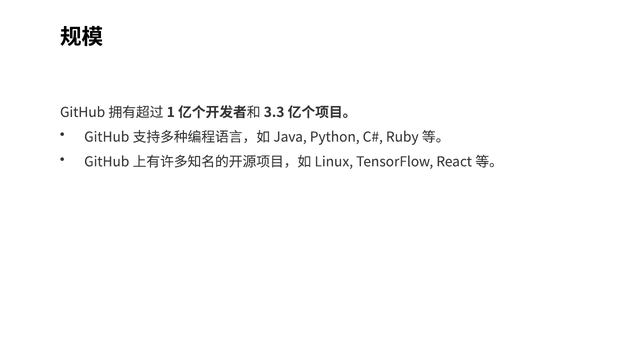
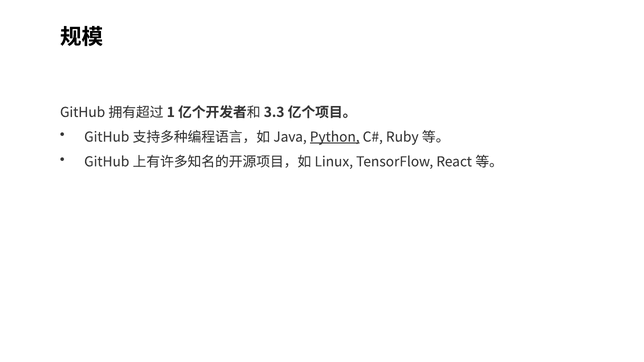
Python underline: none -> present (335, 137)
